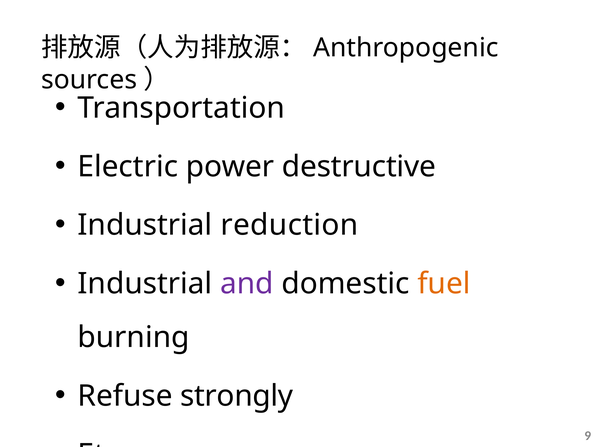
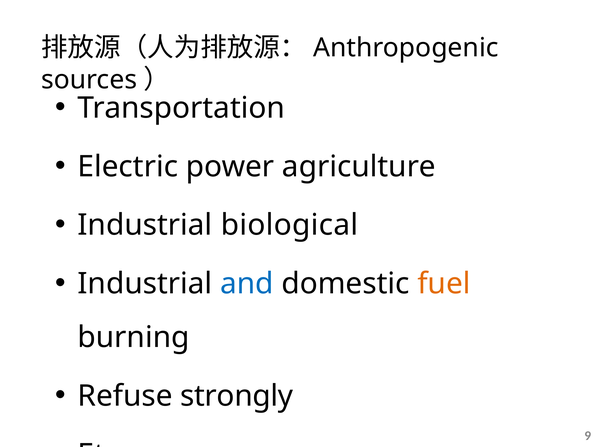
destructive: destructive -> agriculture (359, 167)
reduction: reduction -> biological (289, 226)
and colour: purple -> blue (247, 284)
